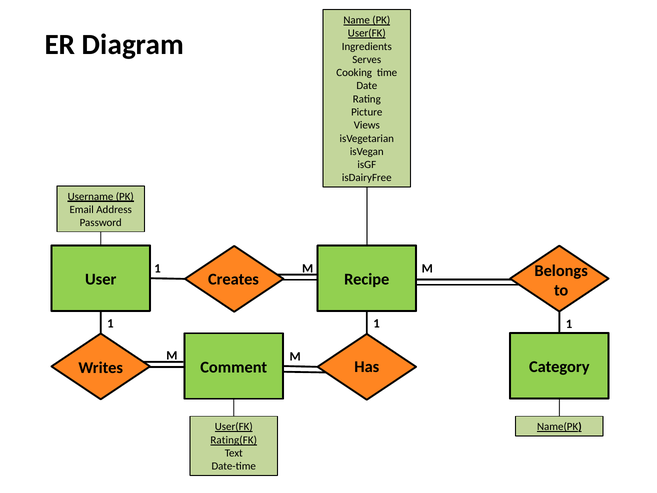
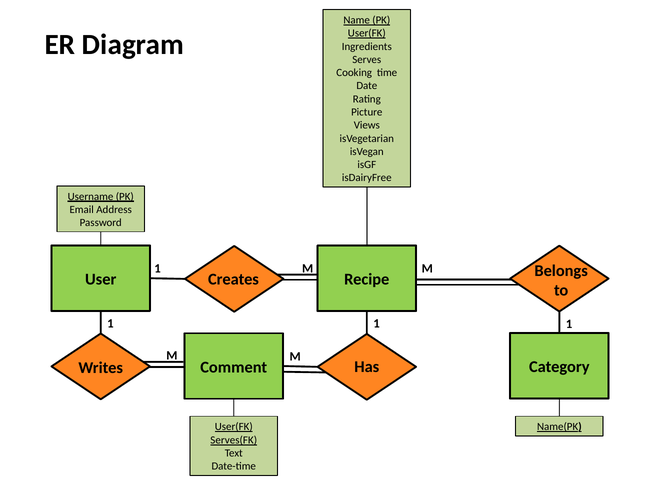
Rating(FK: Rating(FK -> Serves(FK (234, 440)
